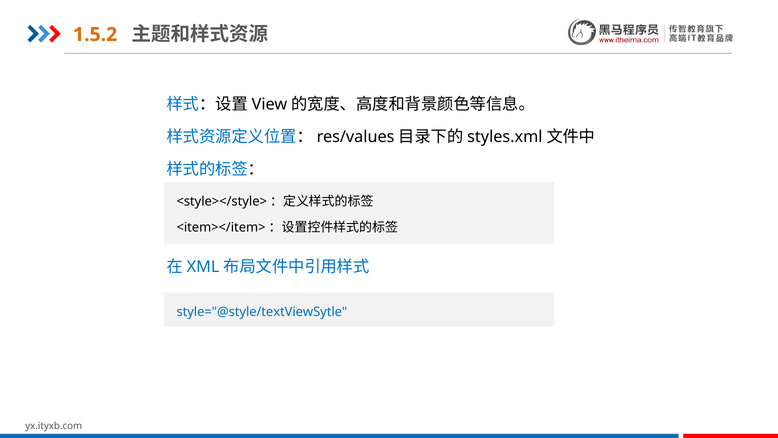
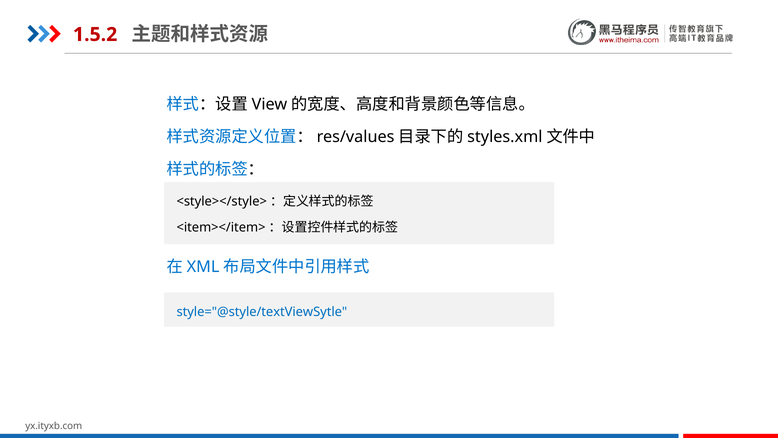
1.5.2 colour: orange -> red (95, 35)
